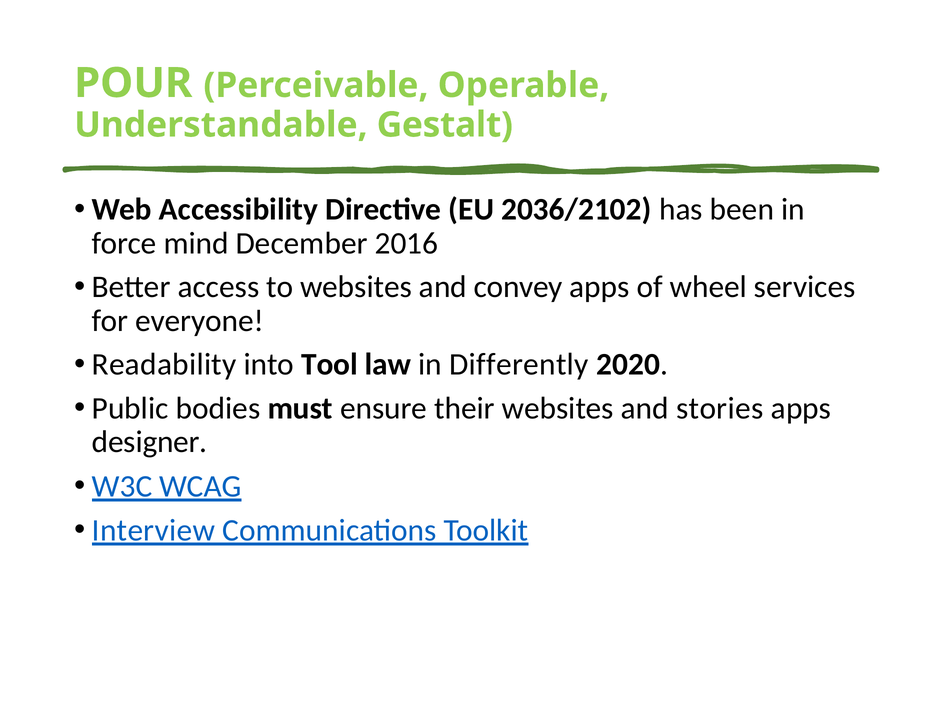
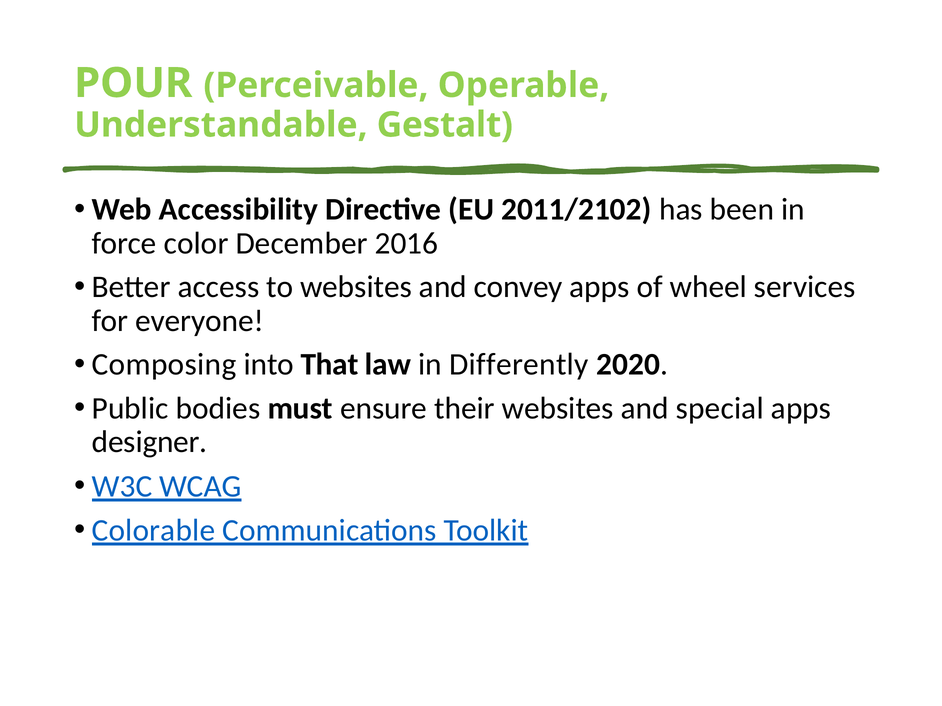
2036/2102: 2036/2102 -> 2011/2102 (576, 210)
mind: mind -> color (196, 243)
Readability: Readability -> Composing (164, 365)
Tool: Tool -> That (330, 365)
stories: stories -> special (720, 409)
Interview: Interview -> Colorable (153, 531)
